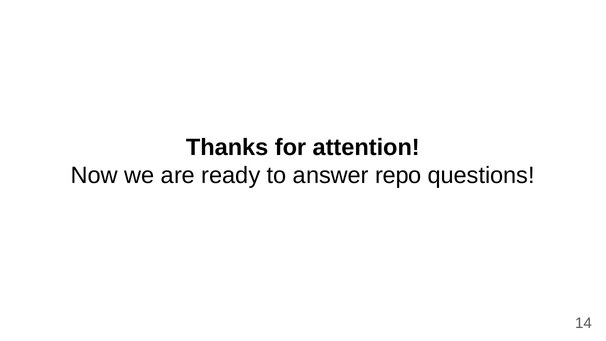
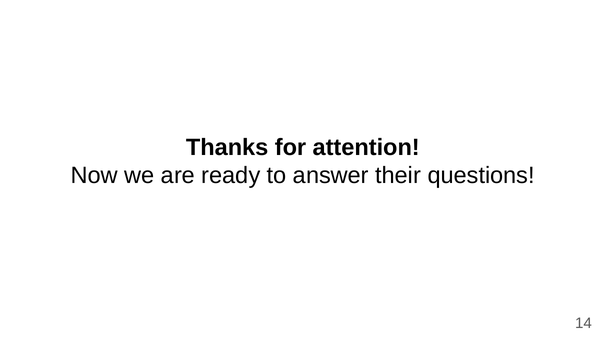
repo: repo -> their (398, 175)
